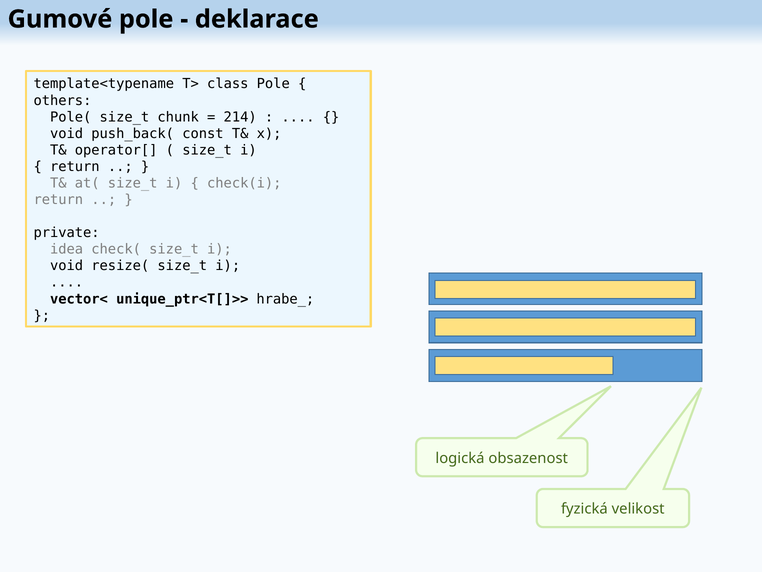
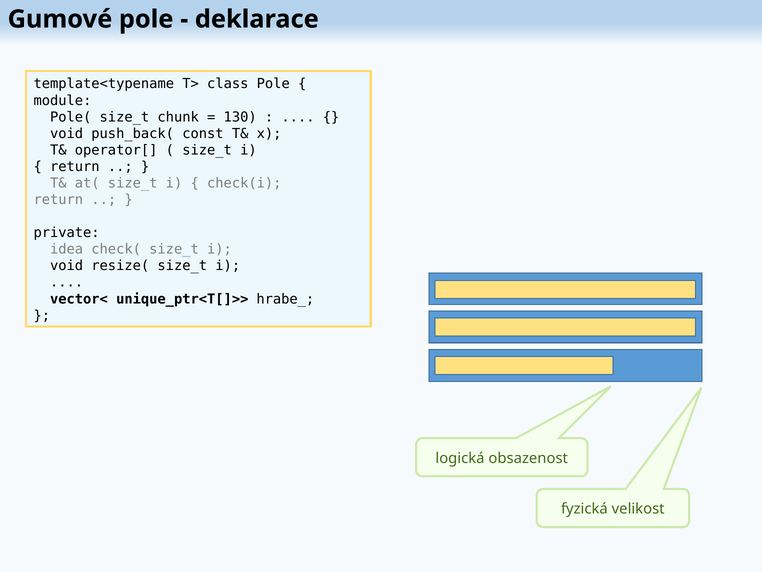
others: others -> module (62, 100)
214: 214 -> 130 (240, 117)
